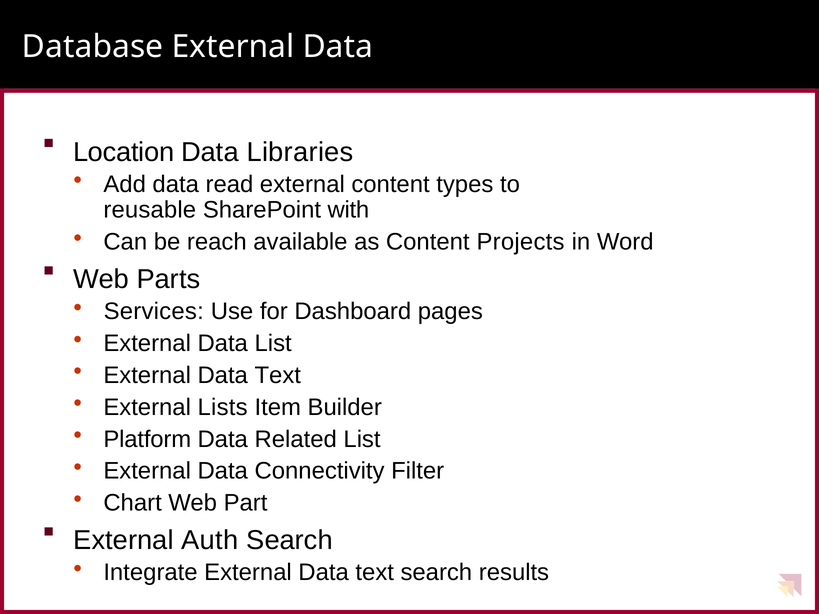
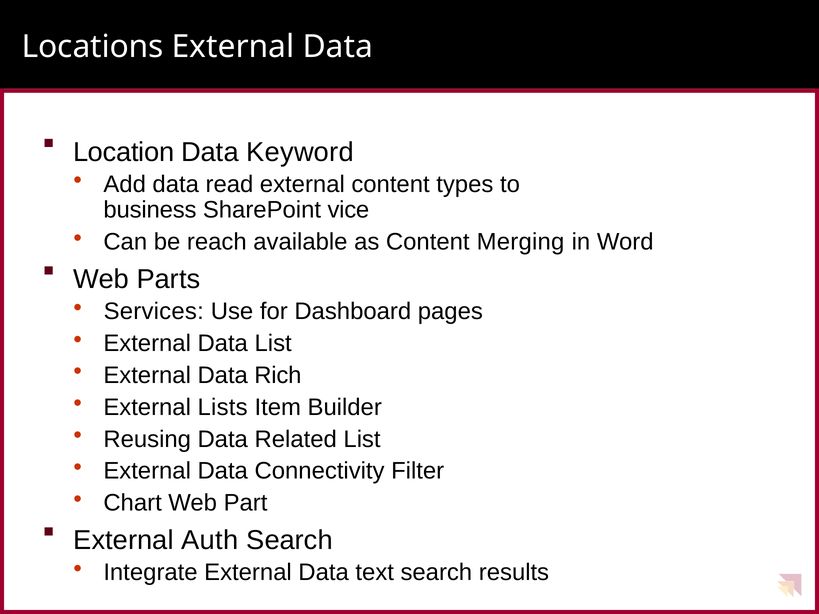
Database: Database -> Locations (93, 47)
Libraries: Libraries -> Keyword (300, 152)
reusable: reusable -> business (150, 210)
with: with -> vice (348, 210)
Projects: Projects -> Merging (521, 242)
Text: Text -> Rich (278, 375)
Platform: Platform -> Reusing (147, 439)
